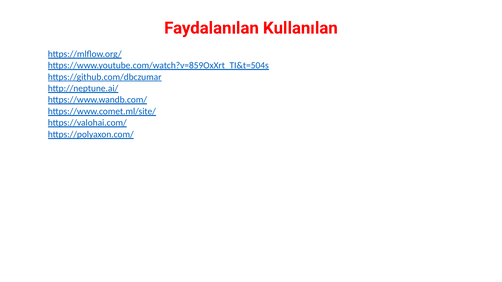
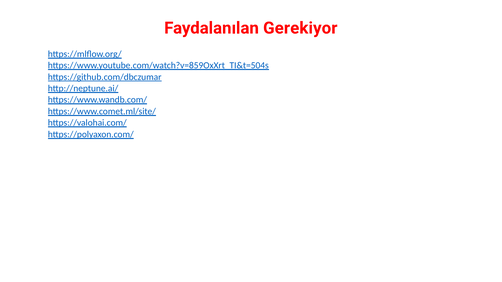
Kullanılan: Kullanılan -> Gerekiyor (300, 28)
